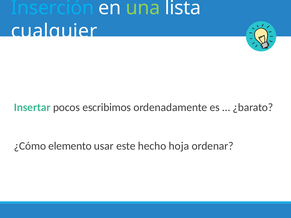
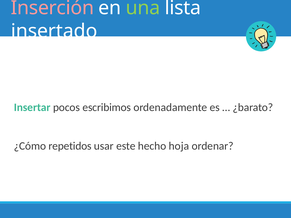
Inserción colour: light blue -> pink (52, 8)
cualquier: cualquier -> insertado (54, 31)
elemento: elemento -> repetidos (70, 146)
